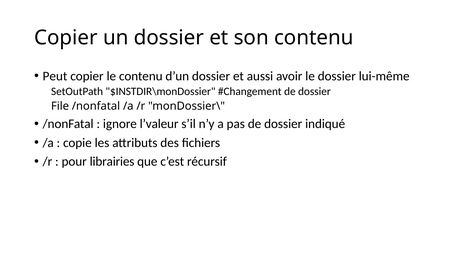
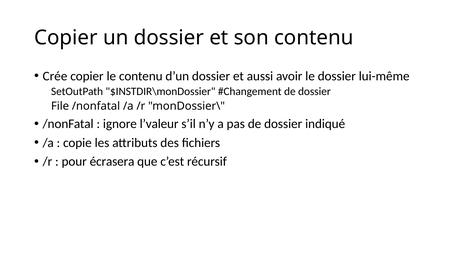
Peut: Peut -> Crée (55, 76)
librairies: librairies -> écrasera (112, 161)
